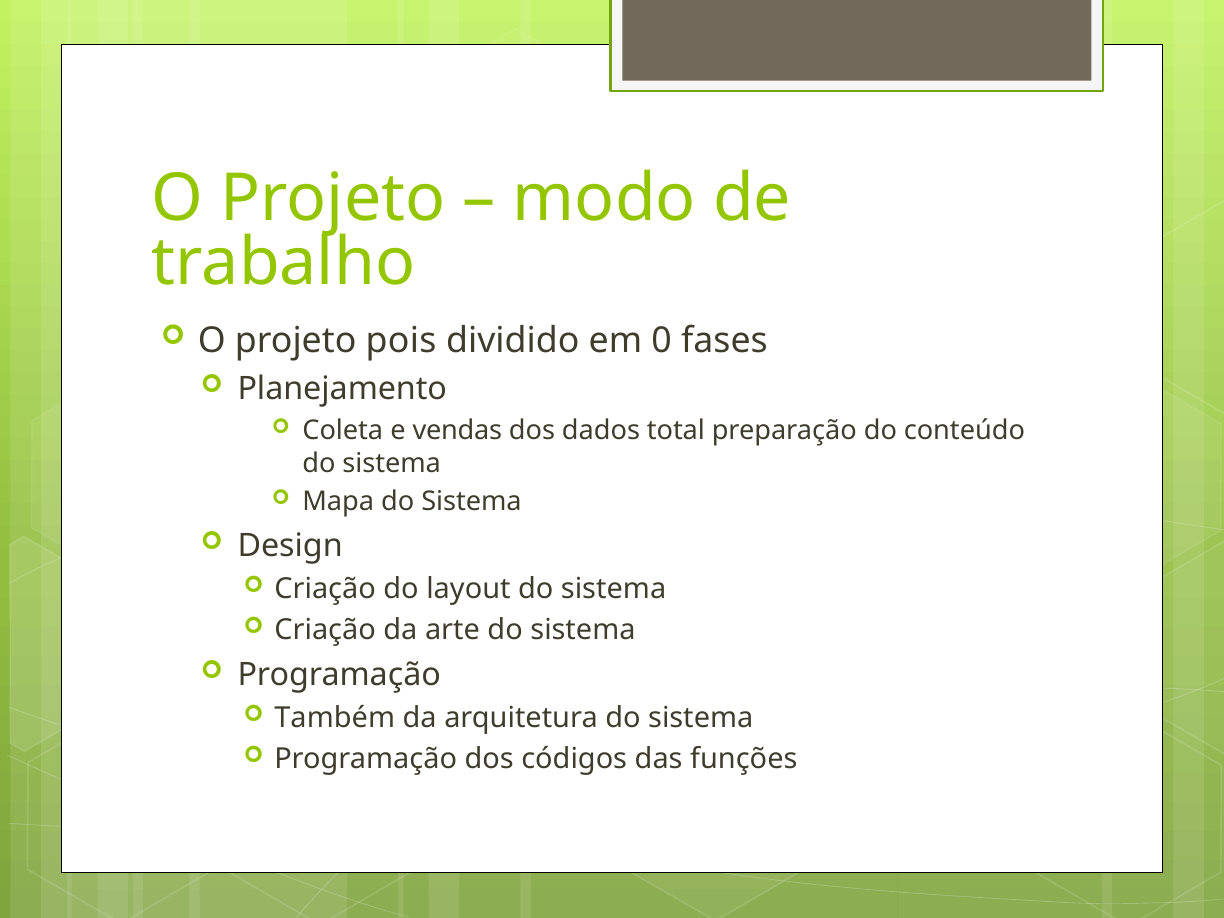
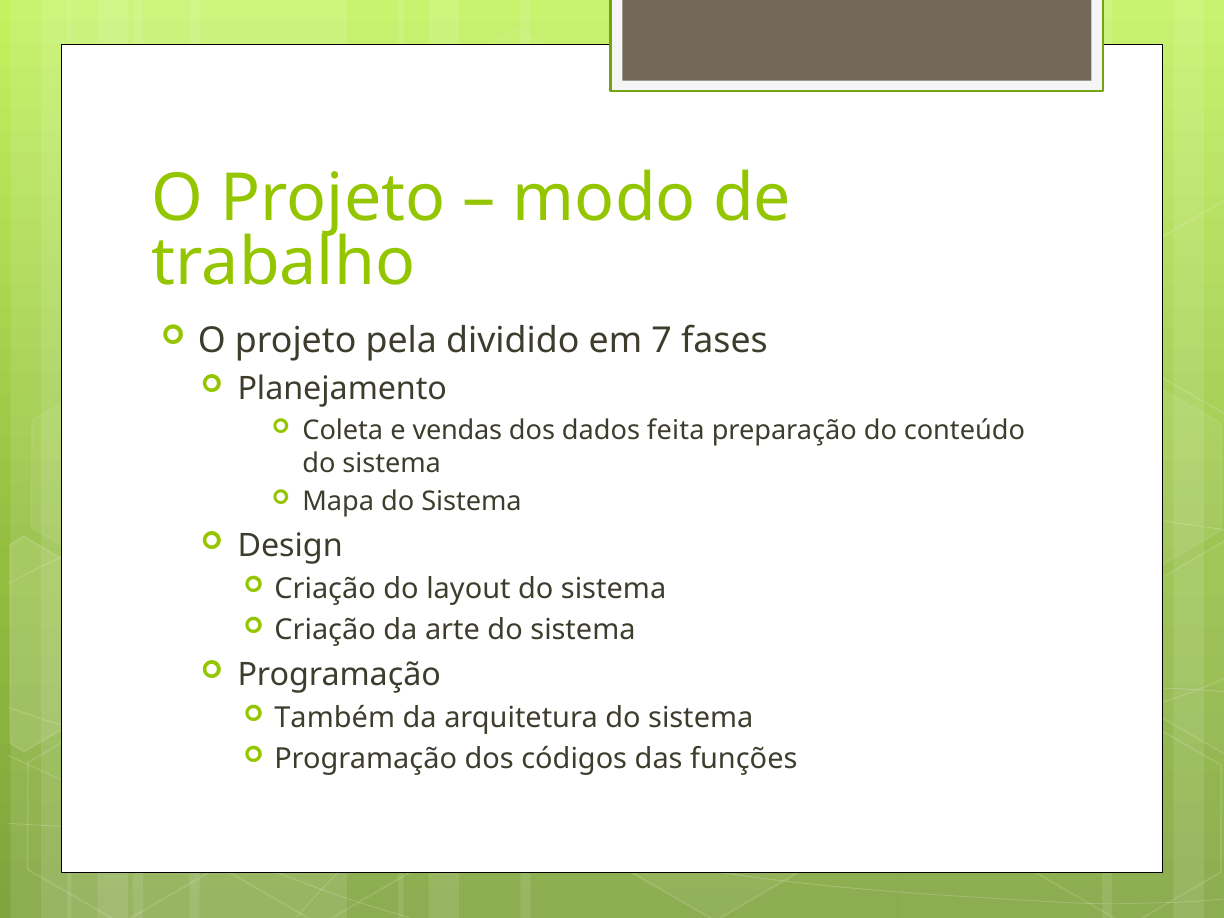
pois: pois -> pela (401, 341)
0: 0 -> 7 (662, 341)
total: total -> feita (676, 431)
